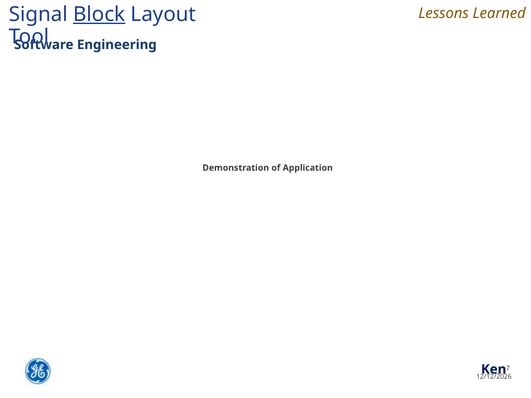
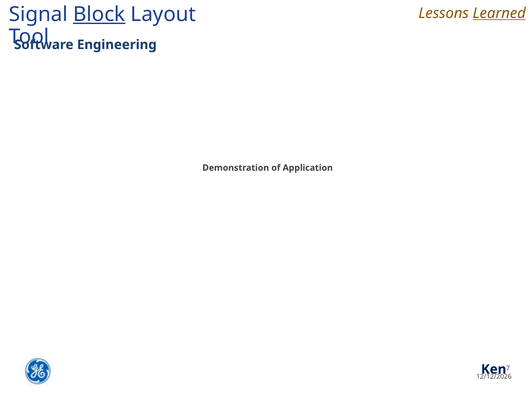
Learned underline: none -> present (499, 13)
